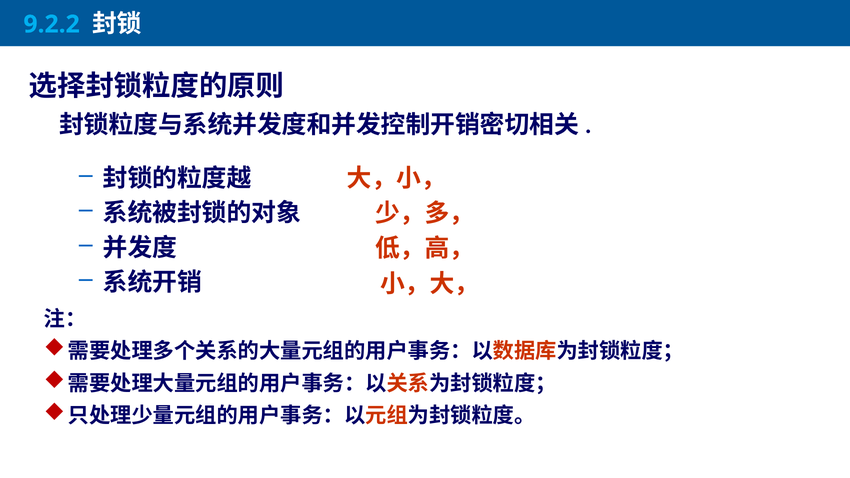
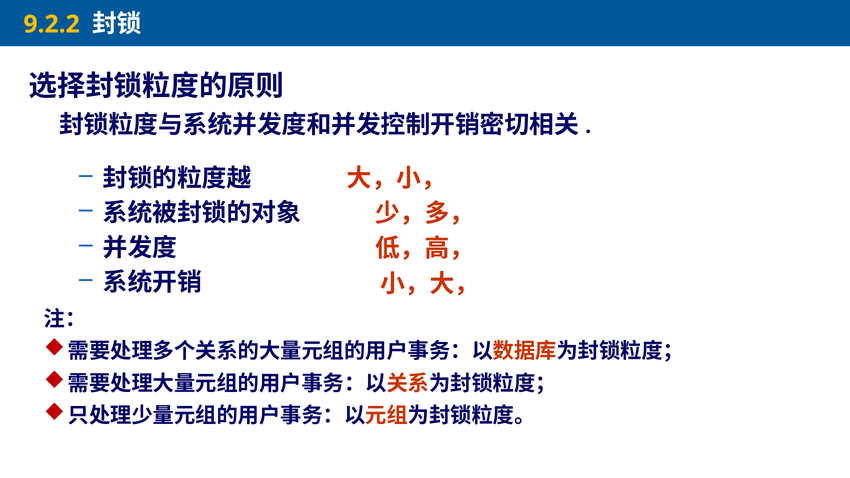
9.2.2 colour: light blue -> yellow (52, 24)
